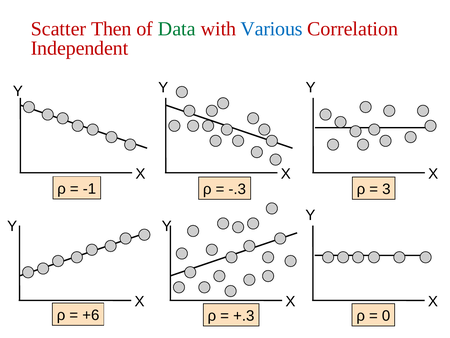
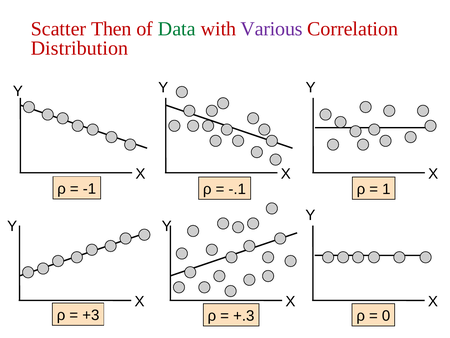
Various colour: blue -> purple (272, 29)
Independent: Independent -> Distribution (79, 48)
-.3: -.3 -> -.1 (237, 189)
3: 3 -> 1 (386, 189)
+6: +6 -> +3 (91, 315)
